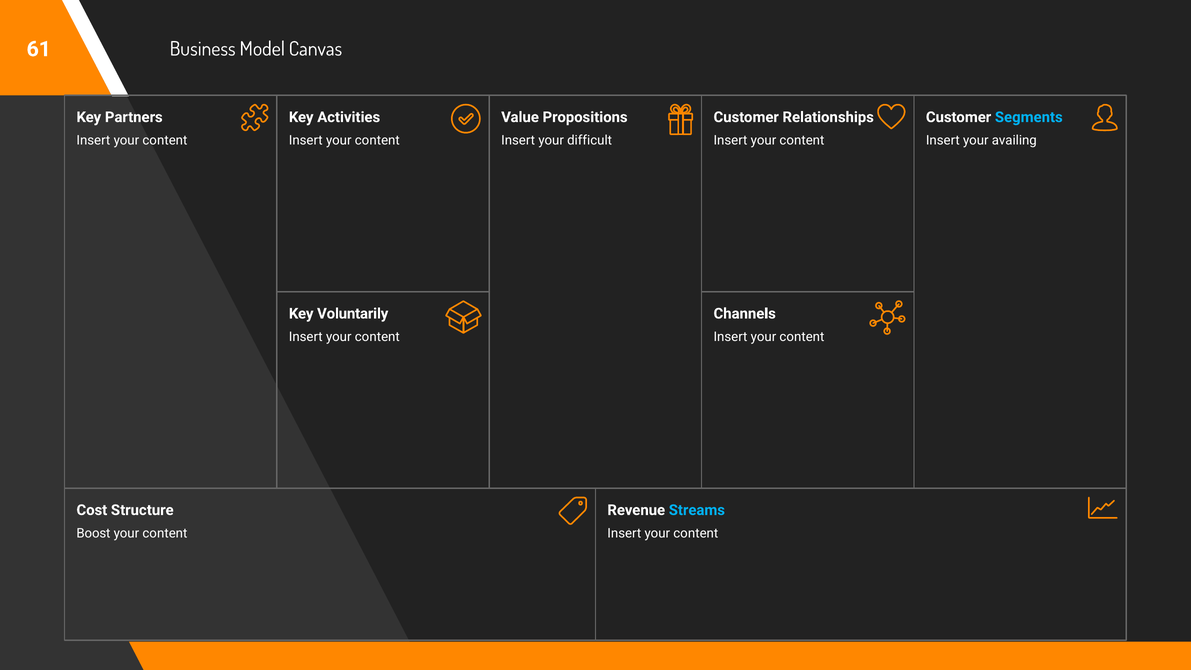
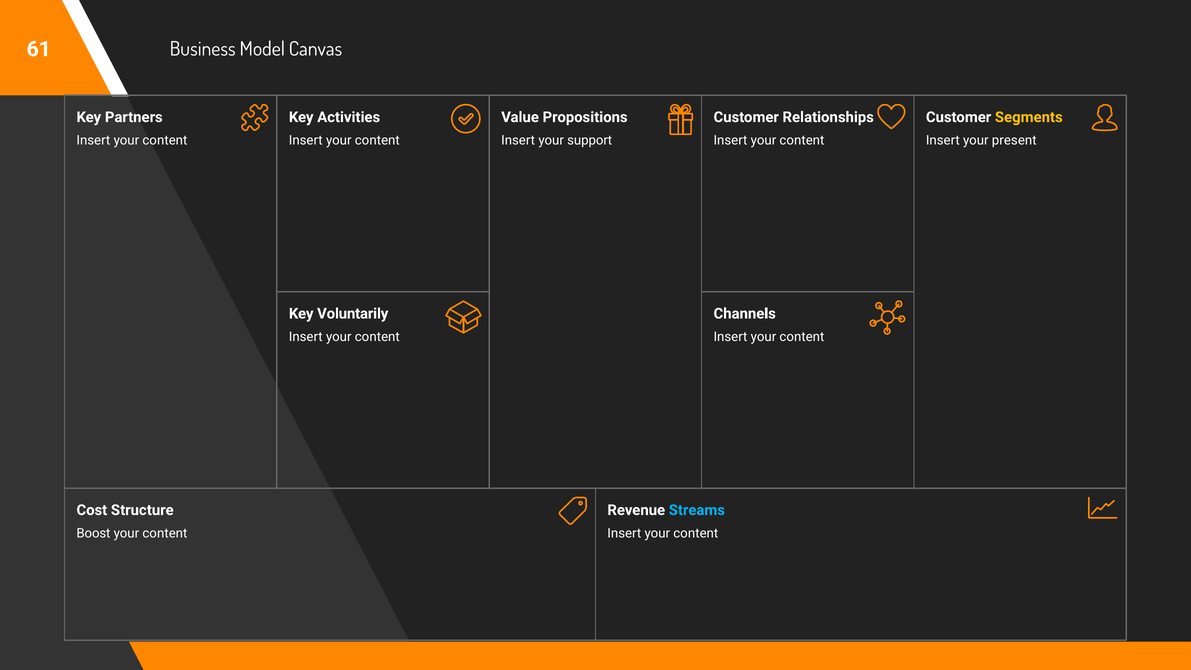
Segments colour: light blue -> yellow (1029, 117)
difficult: difficult -> support (590, 141)
availing: availing -> present (1014, 141)
